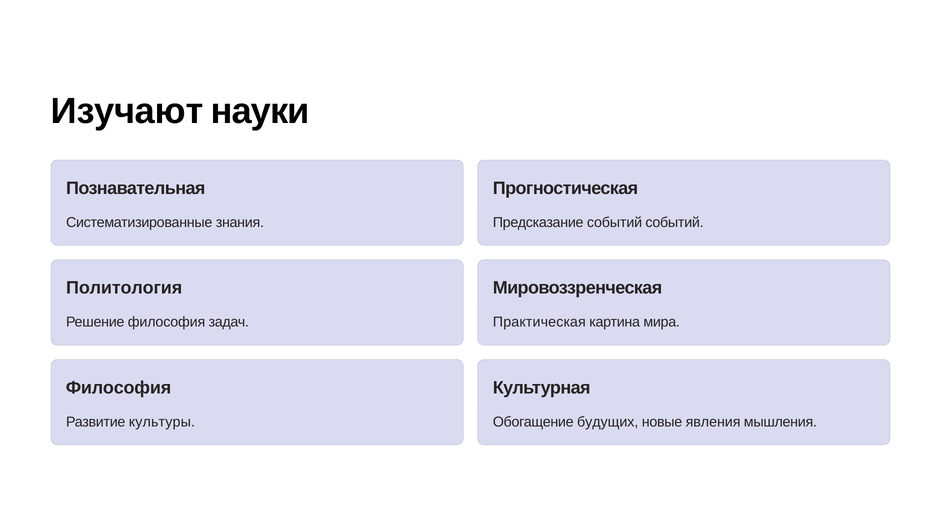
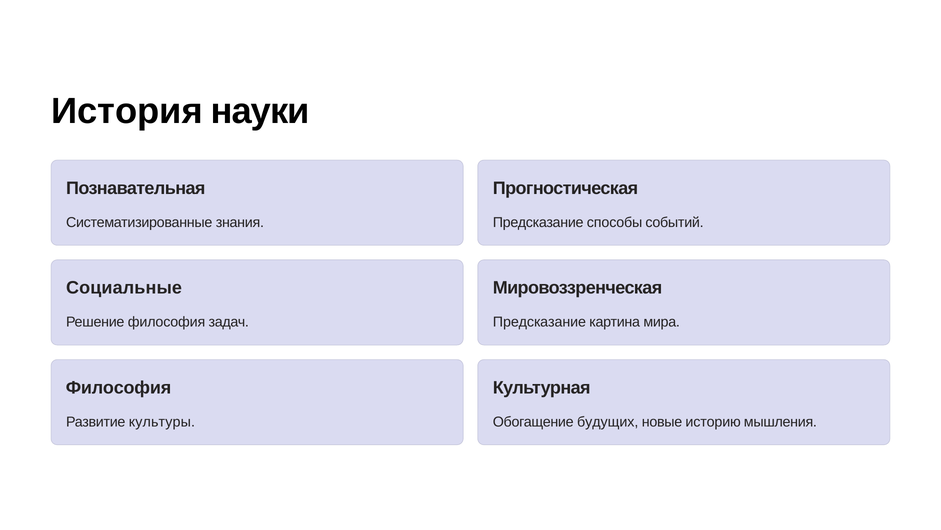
Изучают: Изучают -> История (127, 111)
Предсказание событий: событий -> способы (615, 222)
Политология: Политология -> Социальные (124, 288)
Практическая: Практическая -> Предсказание (539, 322)
явления: явления -> историю (713, 421)
